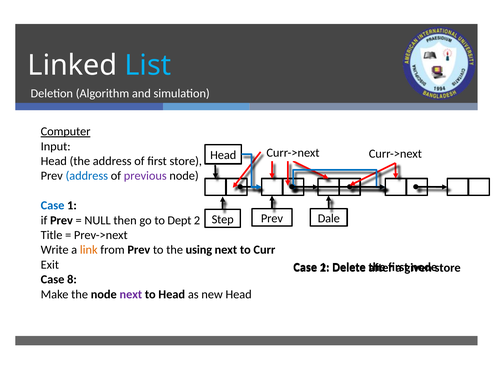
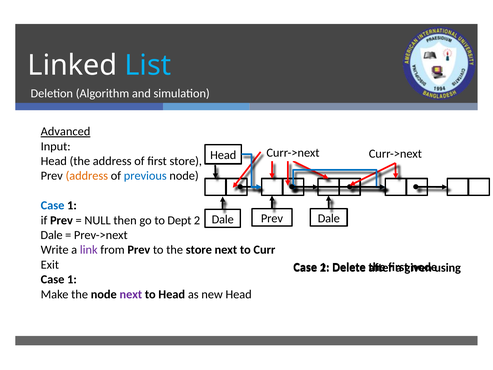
Computer: Computer -> Advanced (66, 131)
address colour: blue -> orange (87, 176)
previous colour: purple -> blue (145, 176)
Step: Step -> Dale (223, 219)
Title: Title -> Dale (52, 235)
link colour: orange -> purple (89, 250)
the using: using -> store (199, 250)
store: store -> using (448, 267)
8: 8 -> 1 (72, 279)
